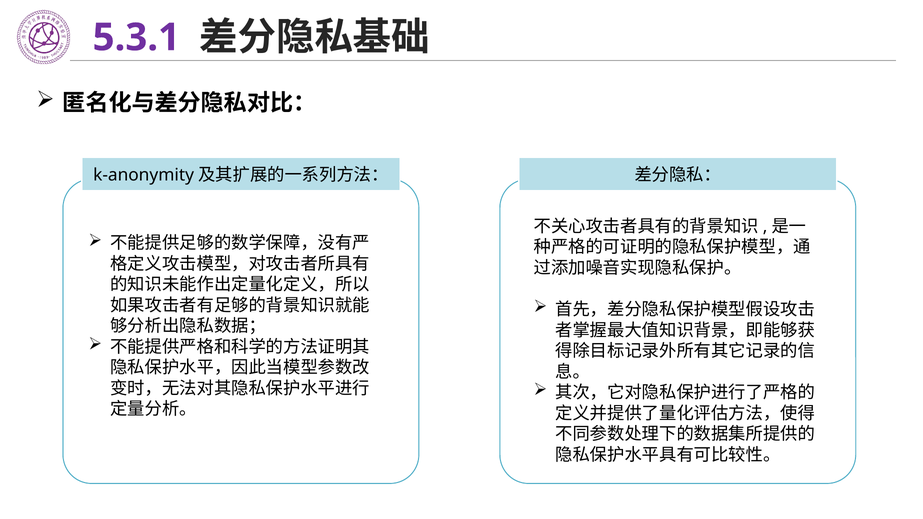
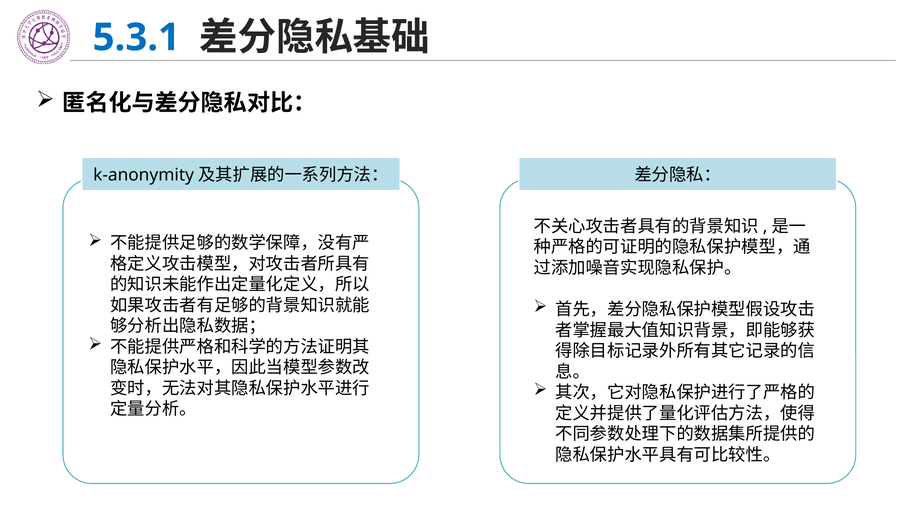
5.3.1 colour: purple -> blue (136, 38)
